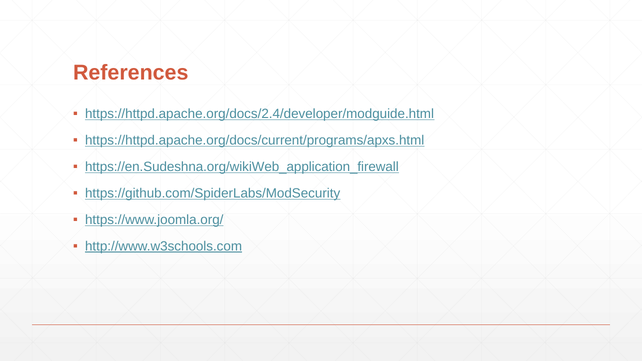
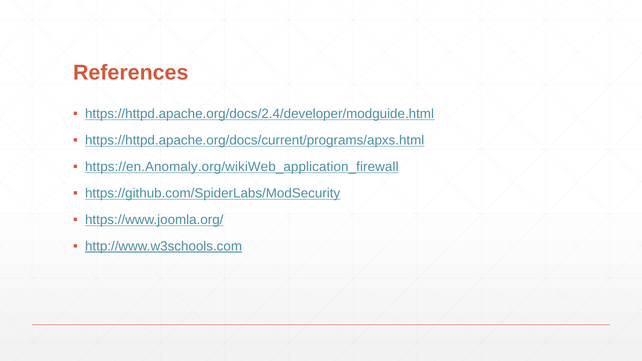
https://en.Sudeshna.org/wikiWeb_application_firewall: https://en.Sudeshna.org/wikiWeb_application_firewall -> https://en.Anomaly.org/wikiWeb_application_firewall (242, 167)
